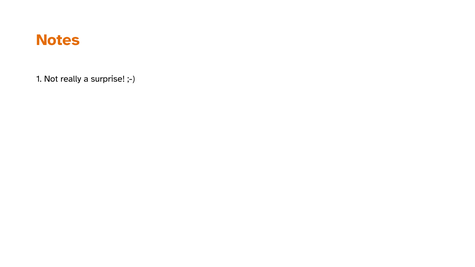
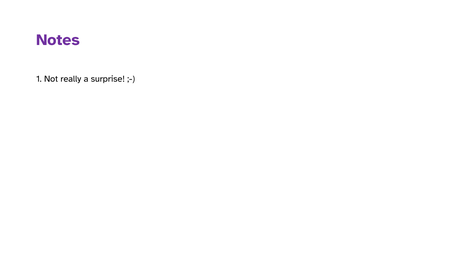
Notes colour: orange -> purple (58, 40)
